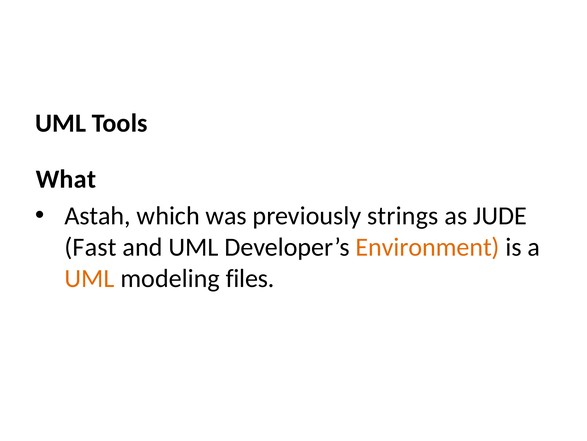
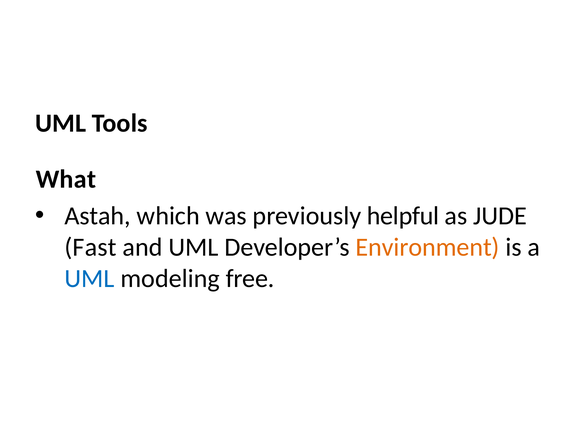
strings: strings -> helpful (403, 215)
UML colour: orange -> blue (90, 278)
files: files -> free (250, 278)
